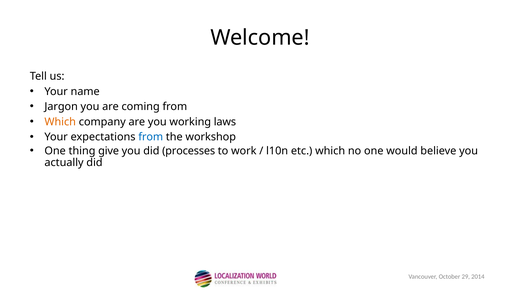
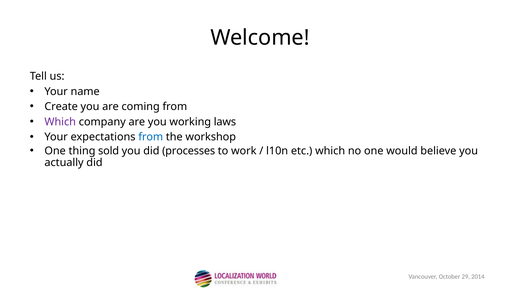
Jargon: Jargon -> Create (61, 107)
Which colour: orange -> purple (60, 122)
give: give -> sold (109, 151)
